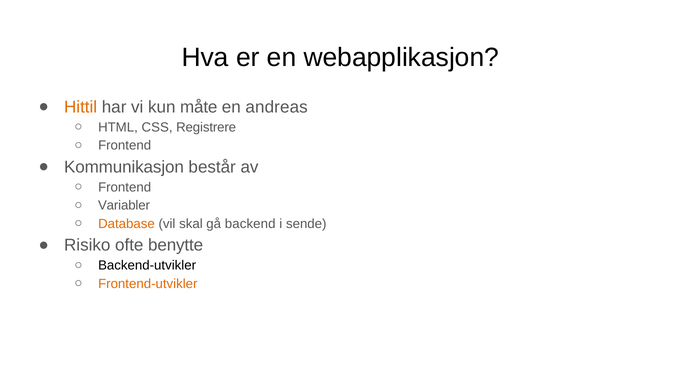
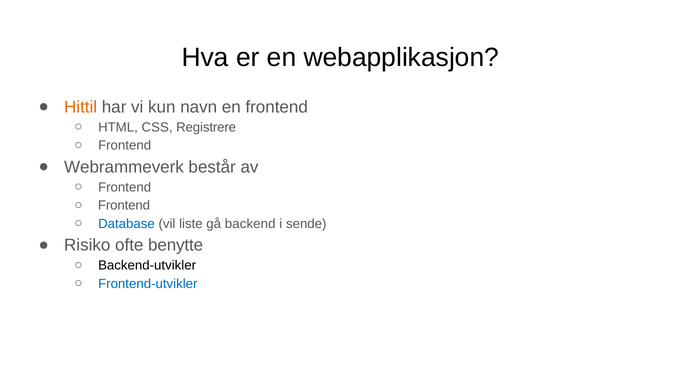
måte: måte -> navn (199, 107)
en andreas: andreas -> frontend (277, 107)
Kommunikasjon: Kommunikasjon -> Webrammeverk (124, 167)
Variabler: Variabler -> Frontend (124, 206)
Database colour: orange -> blue (126, 224)
skal: skal -> liste (191, 224)
Frontend-utvikler colour: orange -> blue (148, 284)
